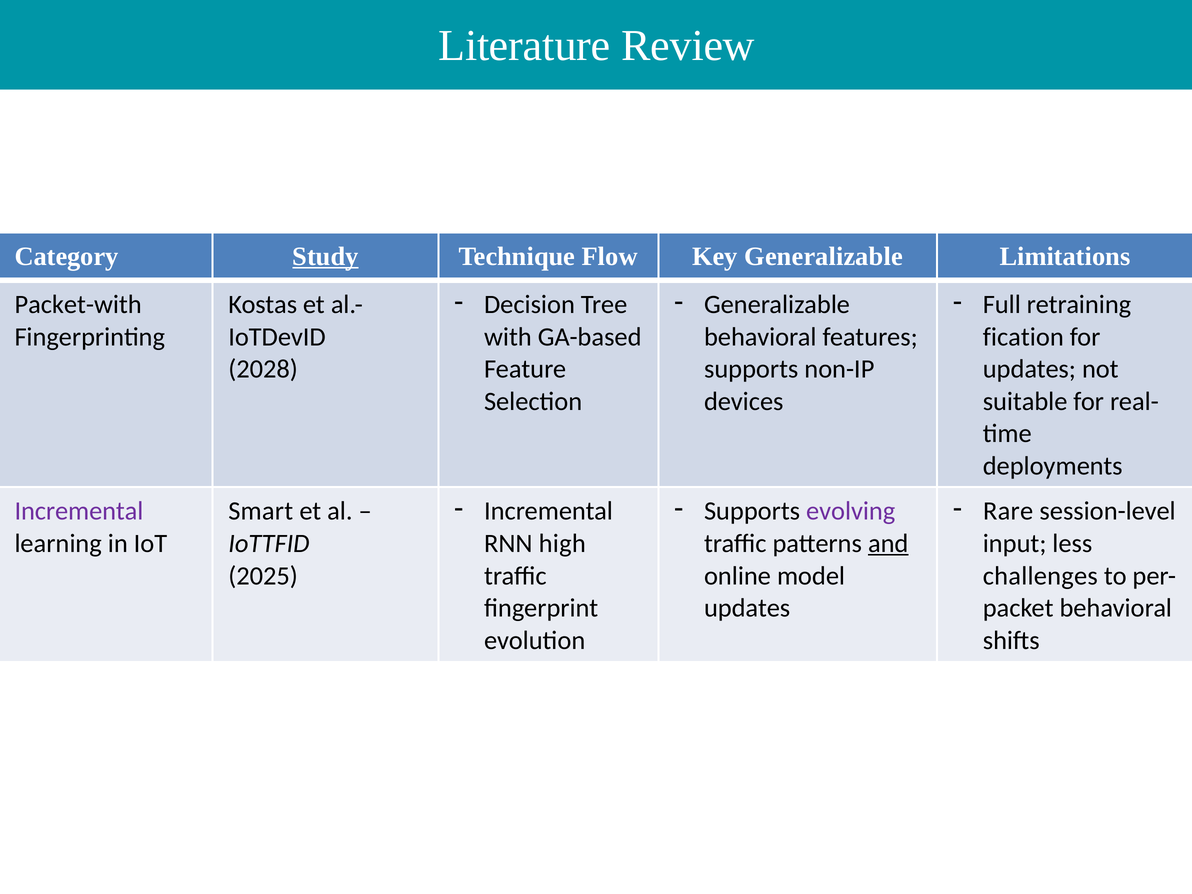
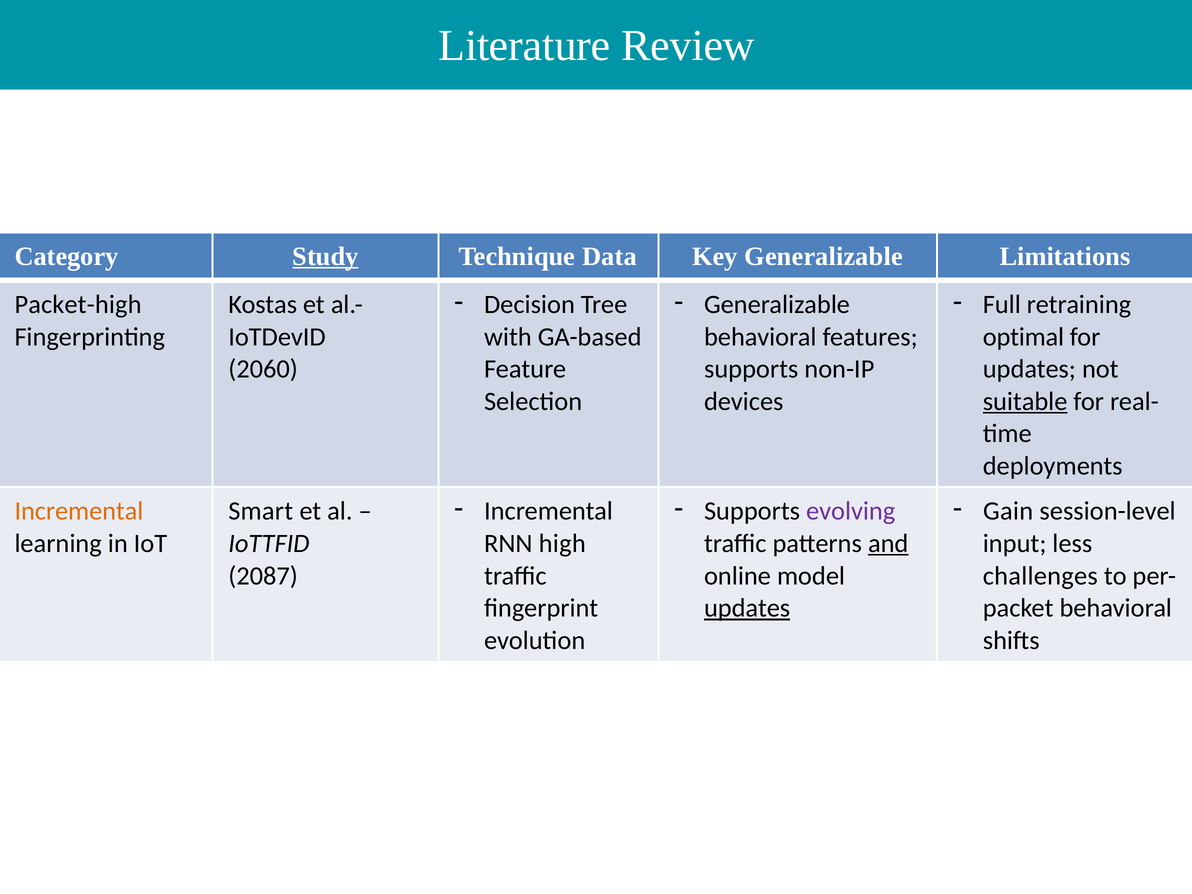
Flow: Flow -> Data (610, 256)
Packet-with: Packet-with -> Packet-high (78, 305)
fication: fication -> optimal (1023, 337)
2028: 2028 -> 2060 (263, 369)
suitable underline: none -> present (1025, 401)
Rare: Rare -> Gain (1008, 511)
Incremental colour: purple -> orange (79, 511)
2025: 2025 -> 2087 (263, 576)
updates underline: none -> present (747, 608)
